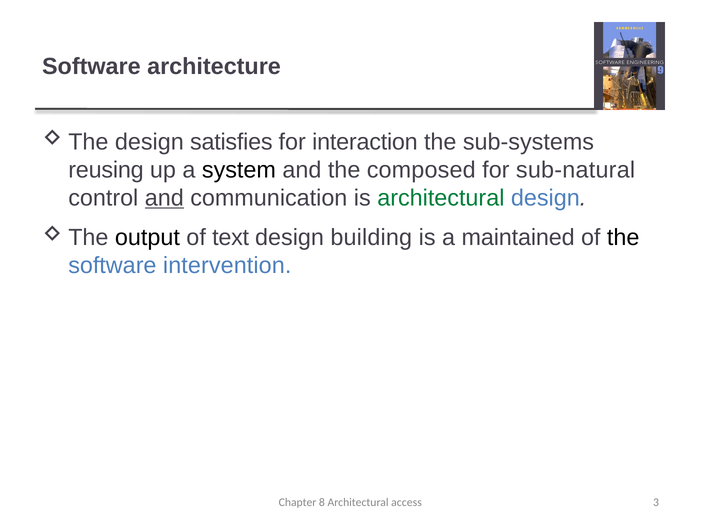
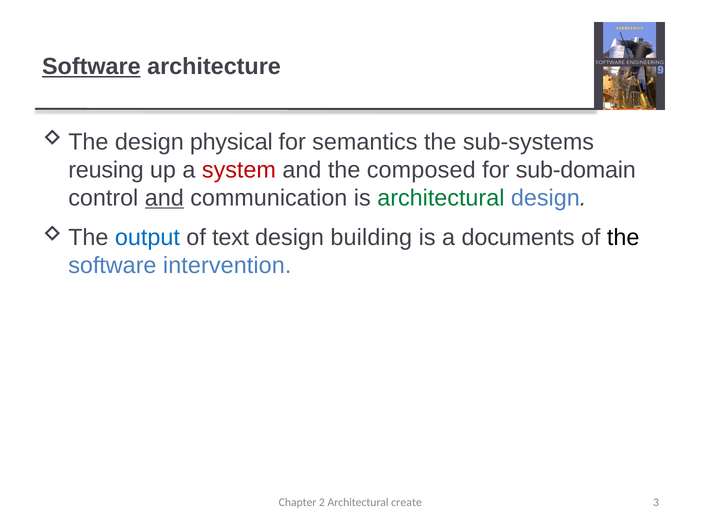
Software underline: none -> present (91, 66)
satisfies: satisfies -> physical (231, 142)
interaction: interaction -> semantics (365, 142)
system colour: black -> red (239, 170)
sub-natural: sub-natural -> sub-domain (576, 170)
output colour: black -> blue (147, 238)
maintained: maintained -> documents (518, 238)
8: 8 -> 2 (322, 502)
access: access -> create (407, 502)
